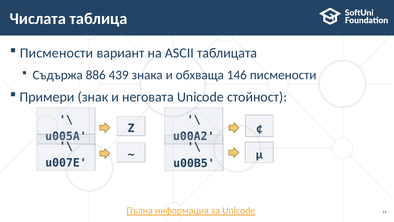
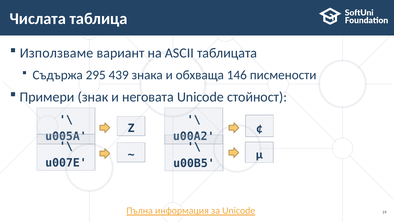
Писмености: Писмености -> Използваме (57, 53)
886: 886 -> 295 (96, 75)
